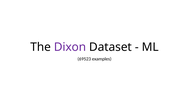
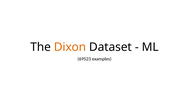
Dixon colour: purple -> orange (70, 47)
